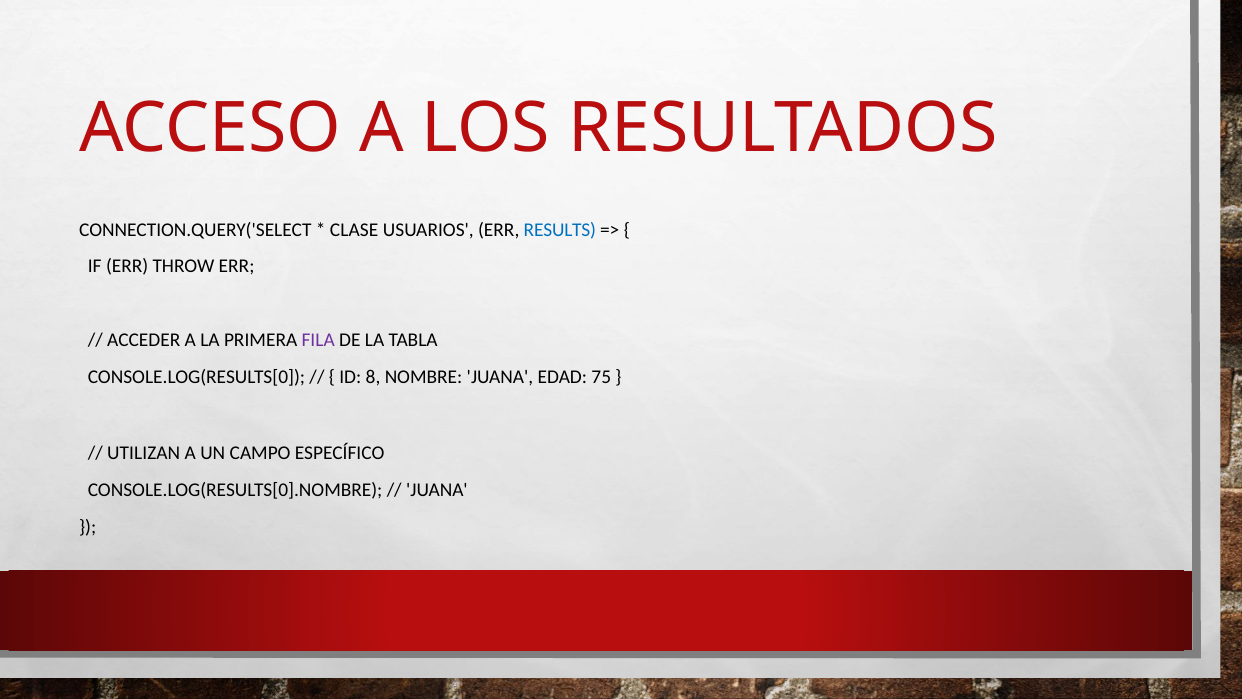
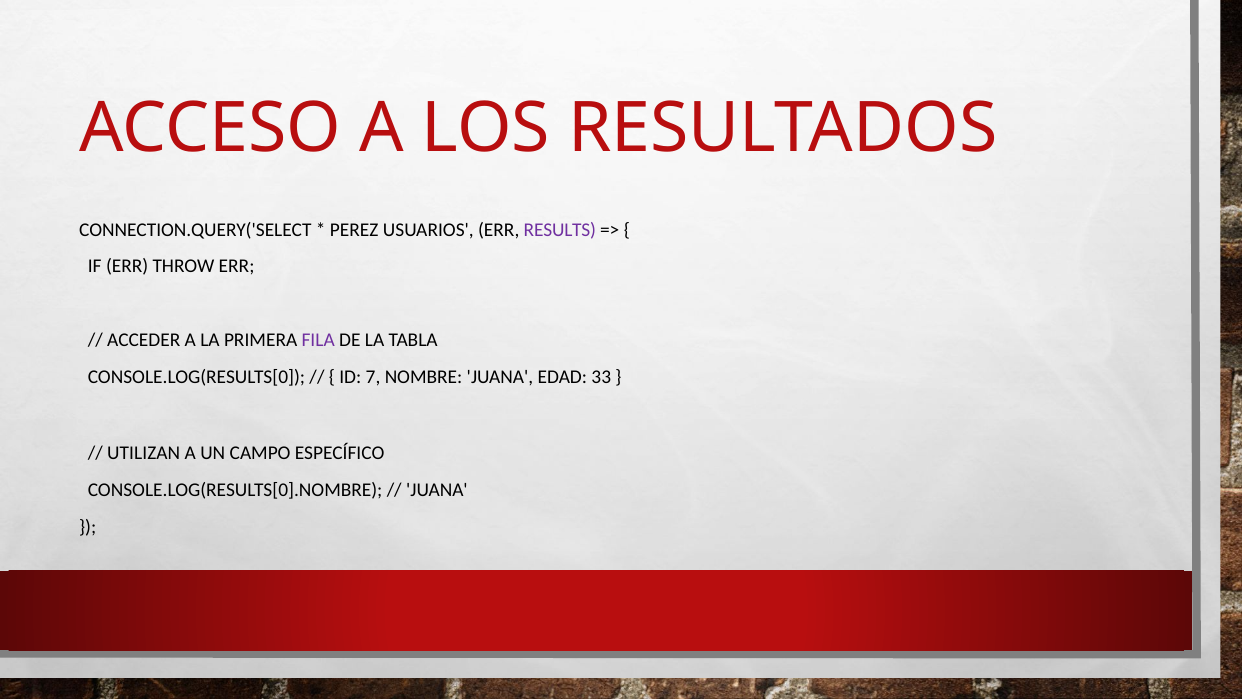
CLASE: CLASE -> PEREZ (354, 230)
RESULTS colour: blue -> purple (560, 230)
8: 8 -> 7 (373, 377)
75: 75 -> 33 (601, 377)
